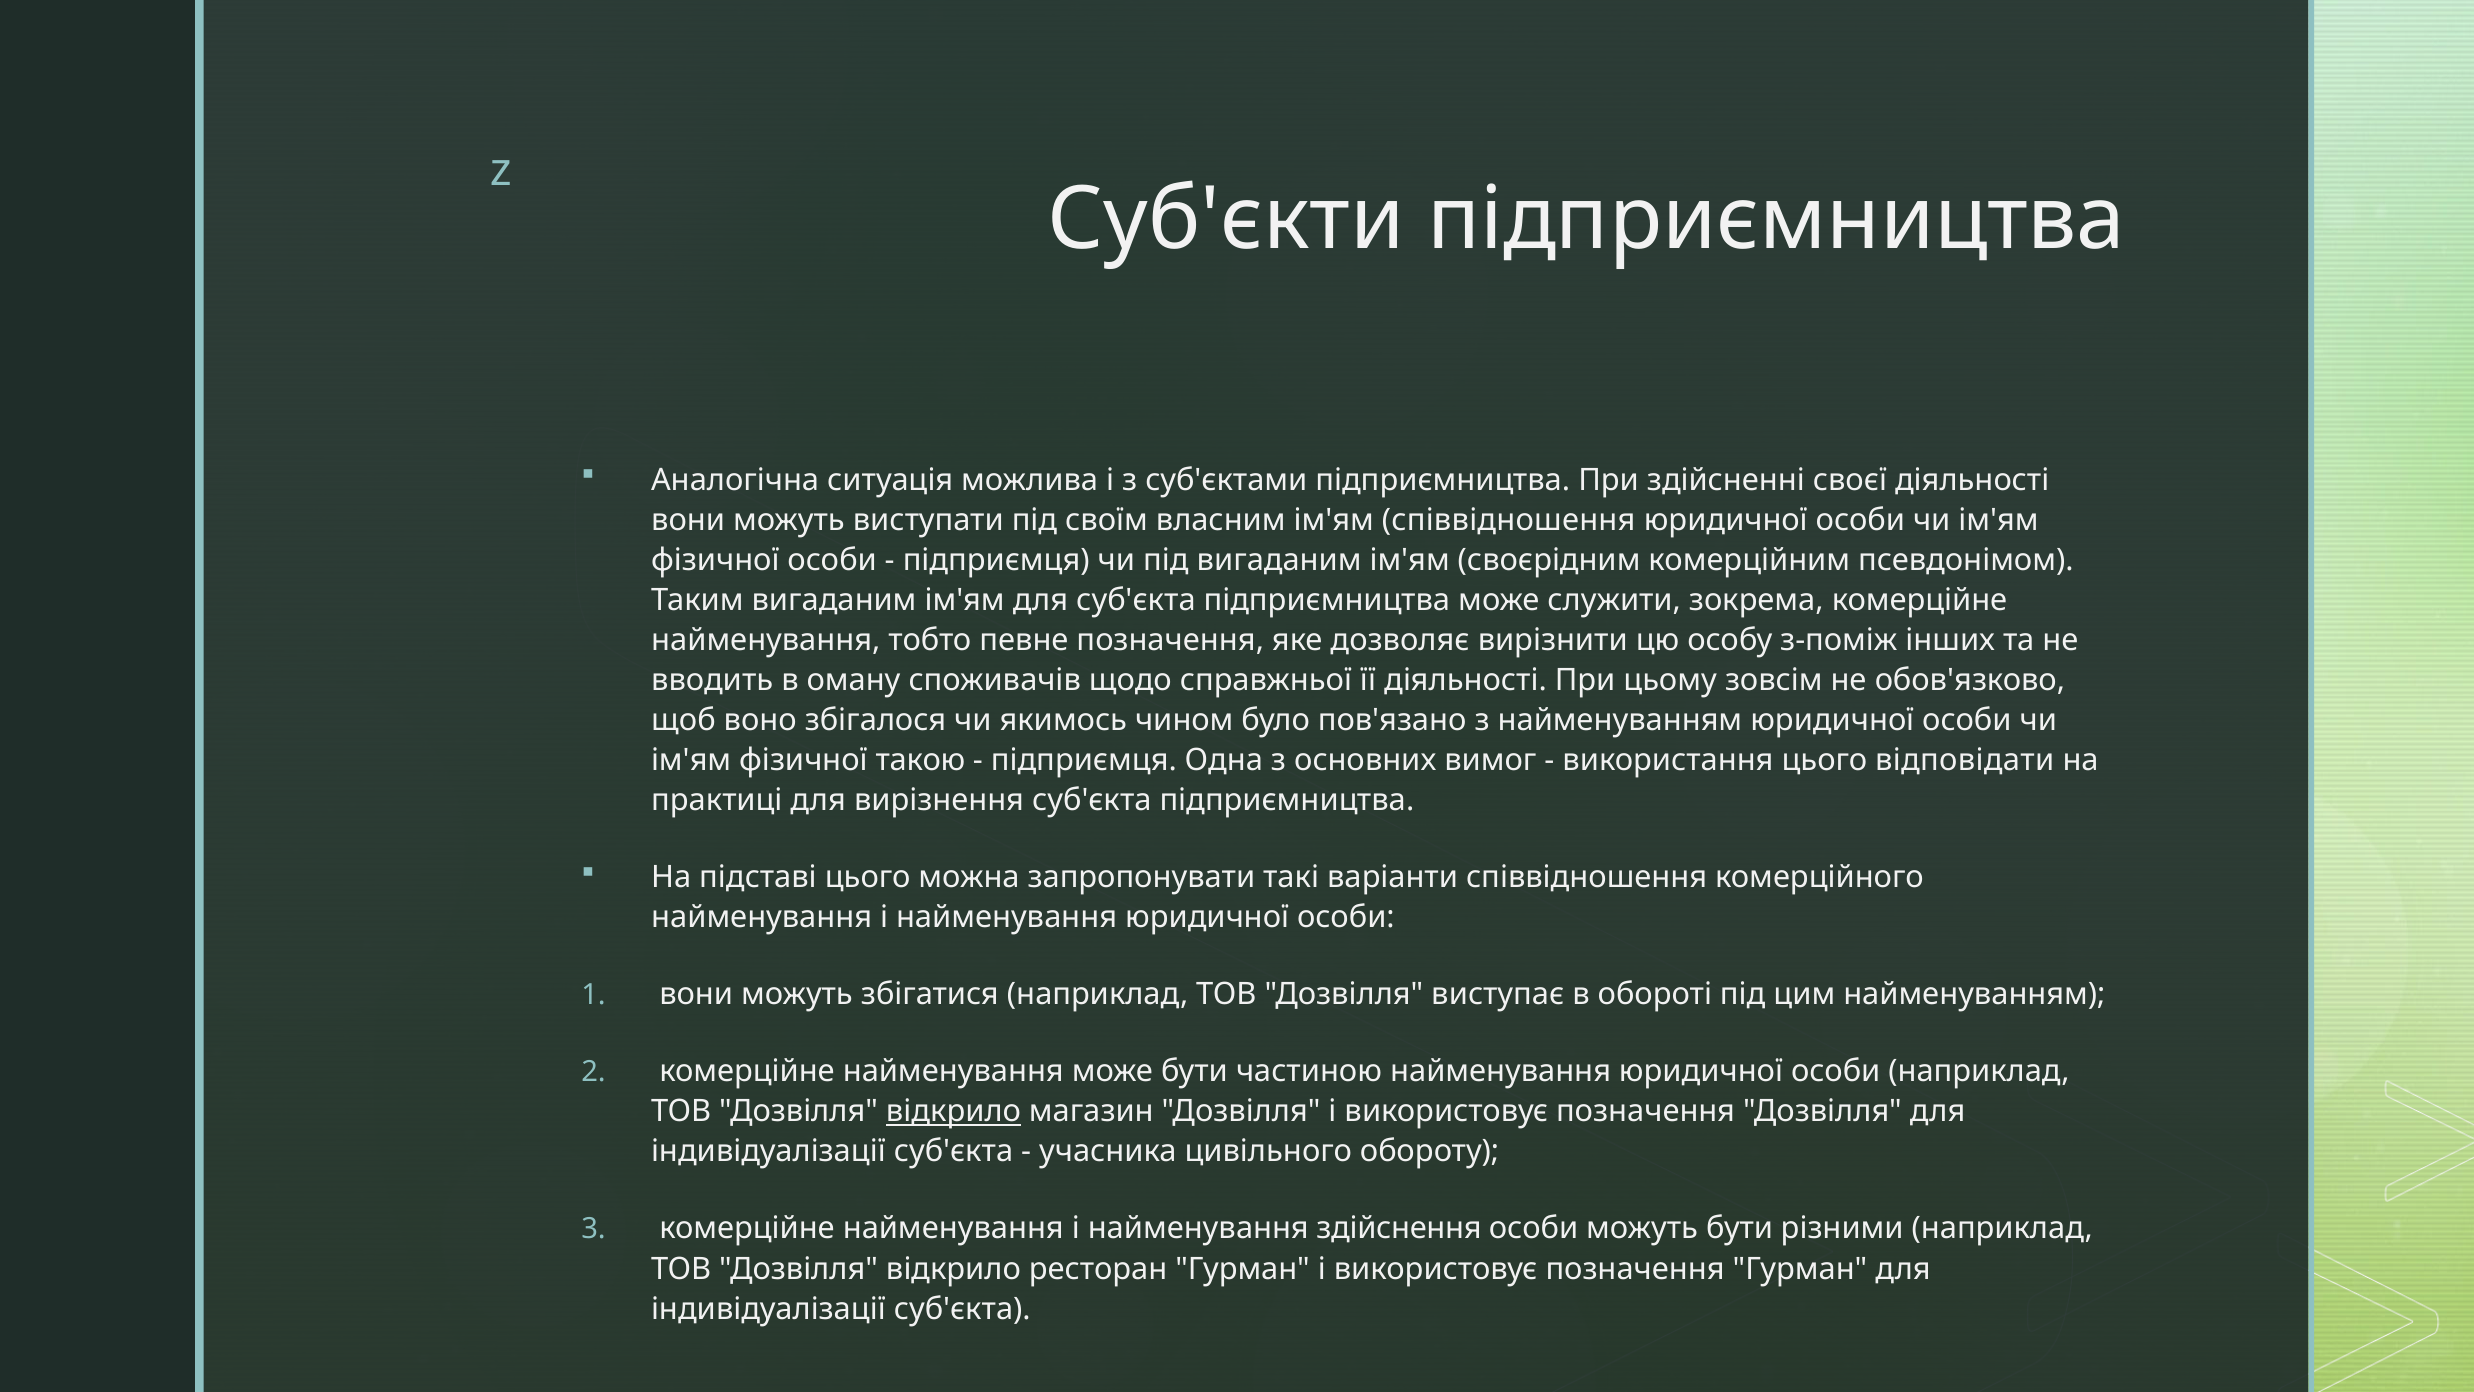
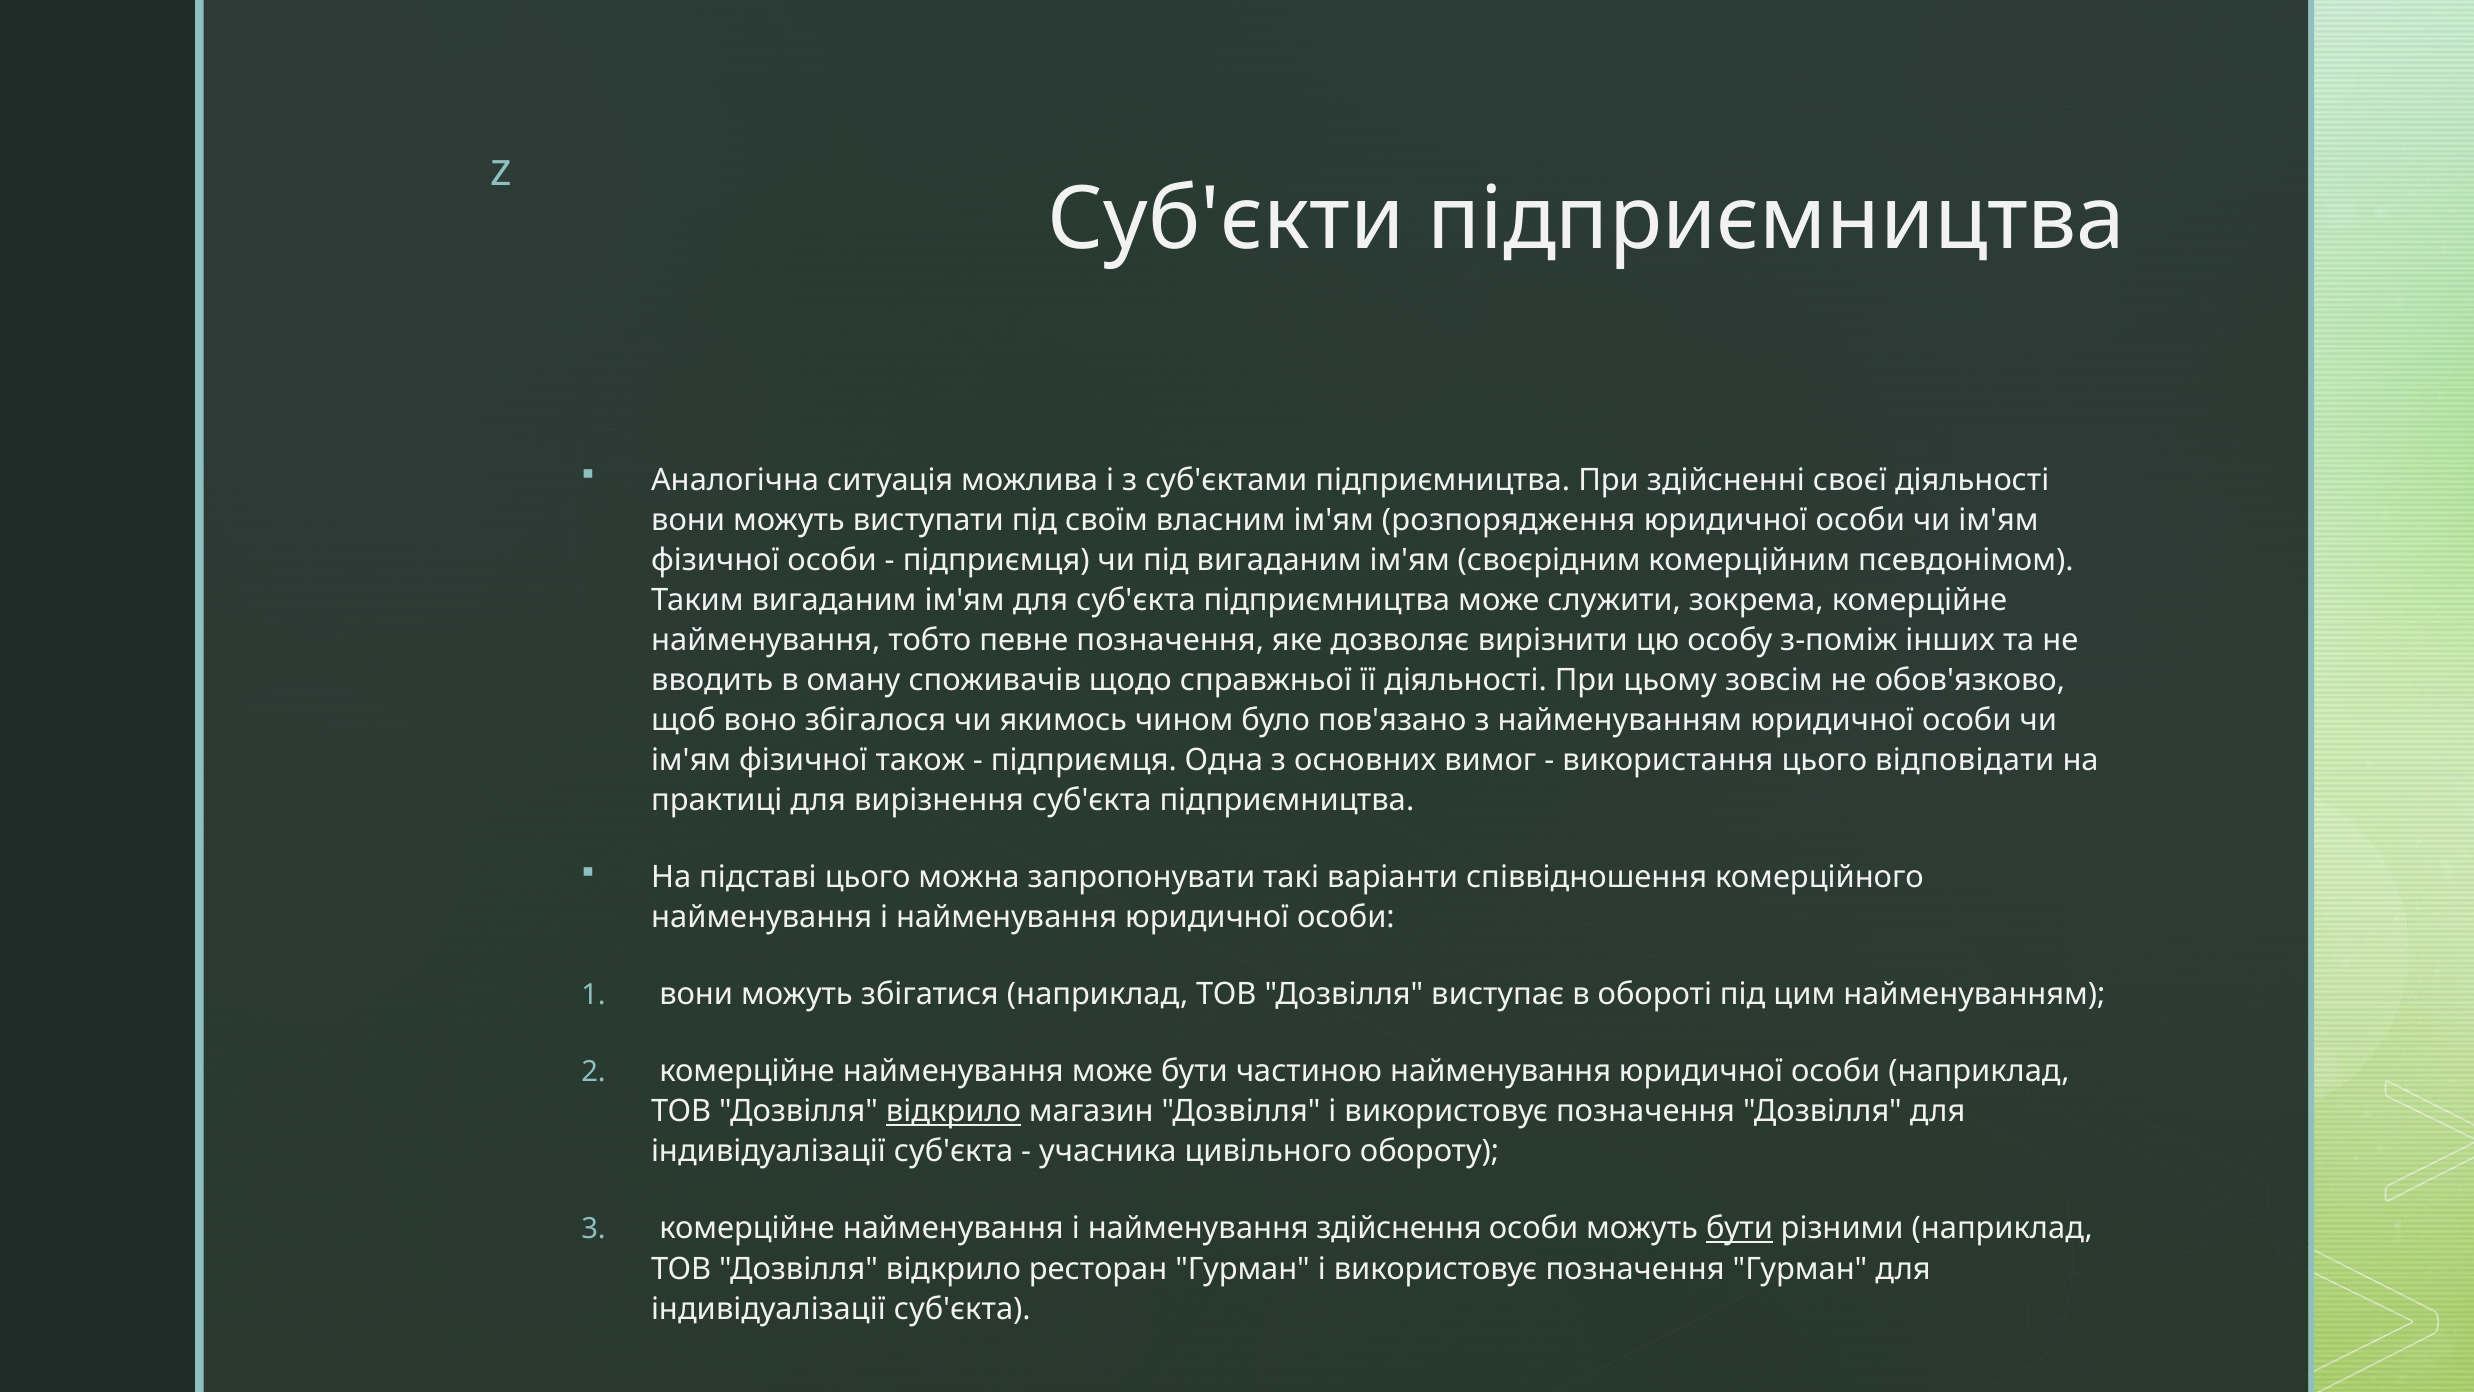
ім'ям співвідношення: співвідношення -> розпорядження (1509, 520)
такою: такою -> також (920, 760)
бути underline: none -> present (1740, 1228)
